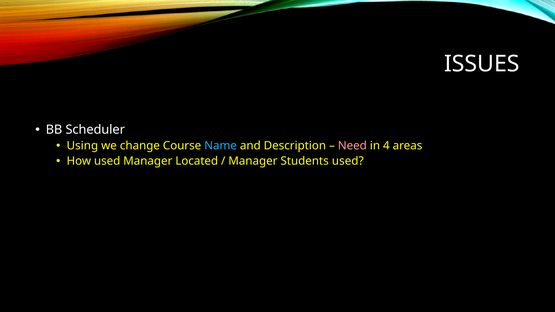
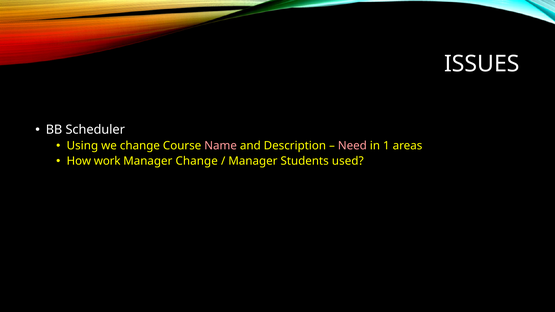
Name colour: light blue -> pink (221, 146)
4: 4 -> 1 (386, 146)
How used: used -> work (107, 161)
Manager Located: Located -> Change (197, 161)
